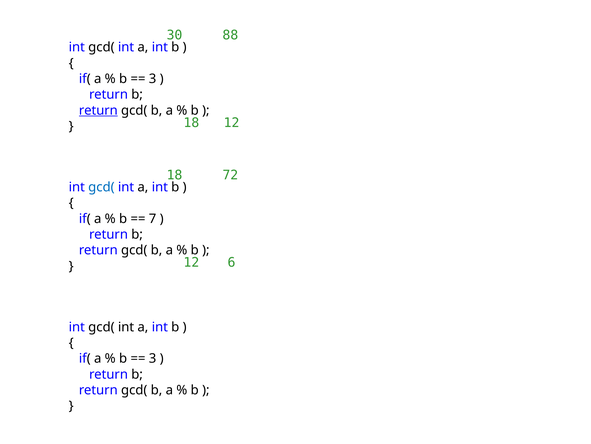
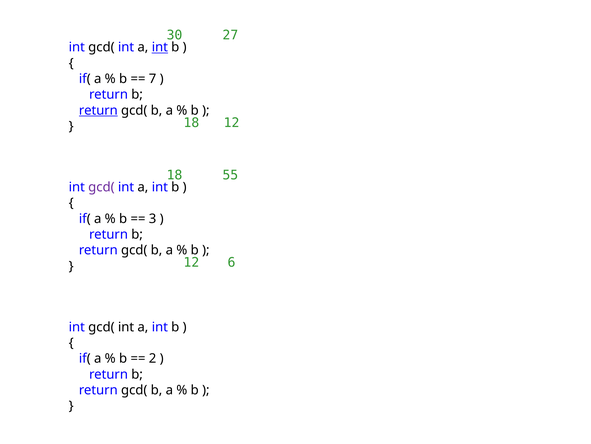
88: 88 -> 27 (230, 35)
int underline: none -> present (160, 47)
3: 3 -> 7 (153, 79)
72: 72 -> 55 (230, 175)
gcd( colour: blue -> purple (101, 187)
7: 7 -> 3 (153, 218)
3: 3 -> 2 (153, 358)
